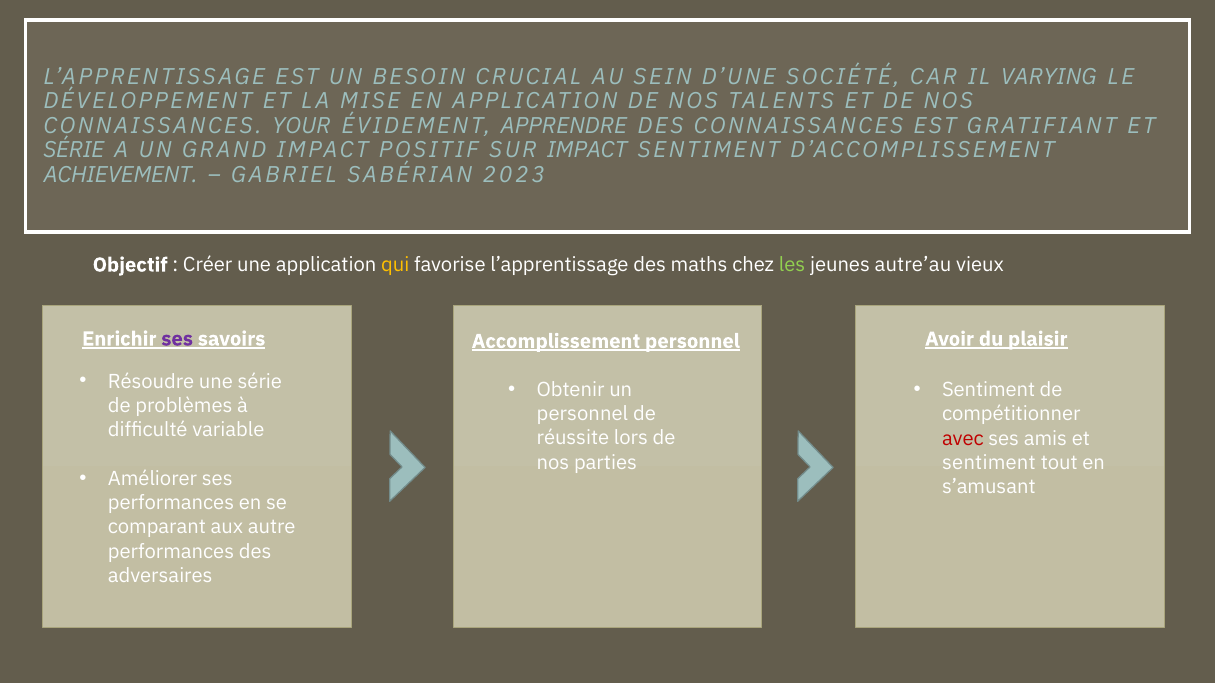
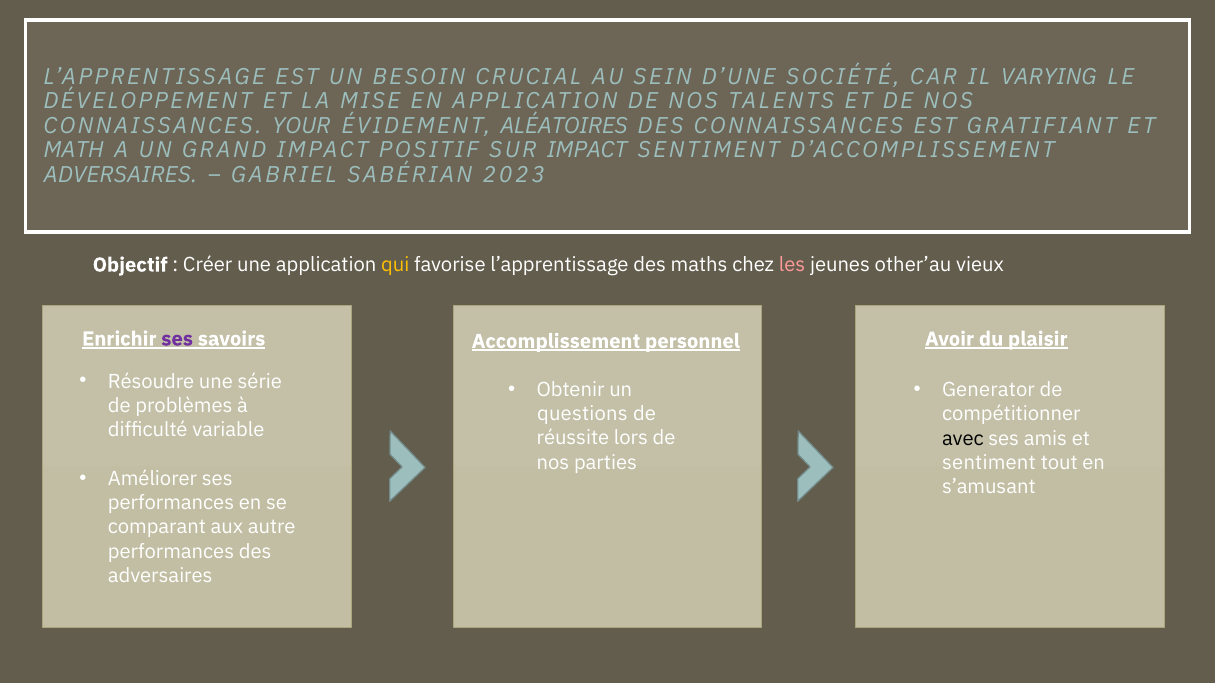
APPRENDRE: APPRENDRE -> ALÉATOIRES (564, 126)
SÉRIE: SÉRIE -> MATH (74, 151)
ACHIEVEMENT: ACHIEVEMENT -> ADVERSAIRES (121, 175)
les colour: light green -> pink (792, 265)
autre’au: autre’au -> other’au (913, 265)
Sentiment: Sentiment -> Generator (988, 390)
personnel: personnel -> questions (582, 414)
avec colour: red -> black (963, 439)
